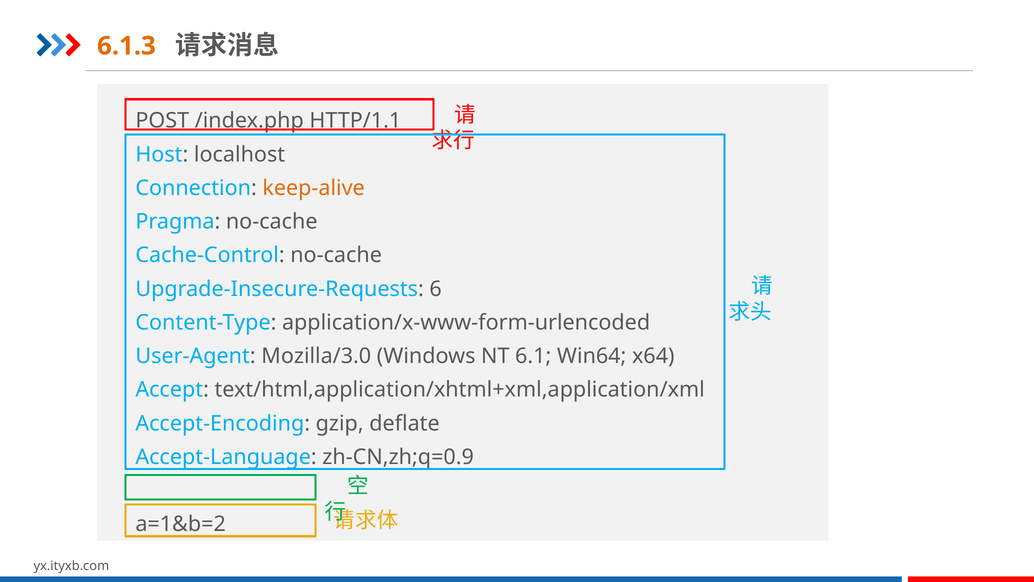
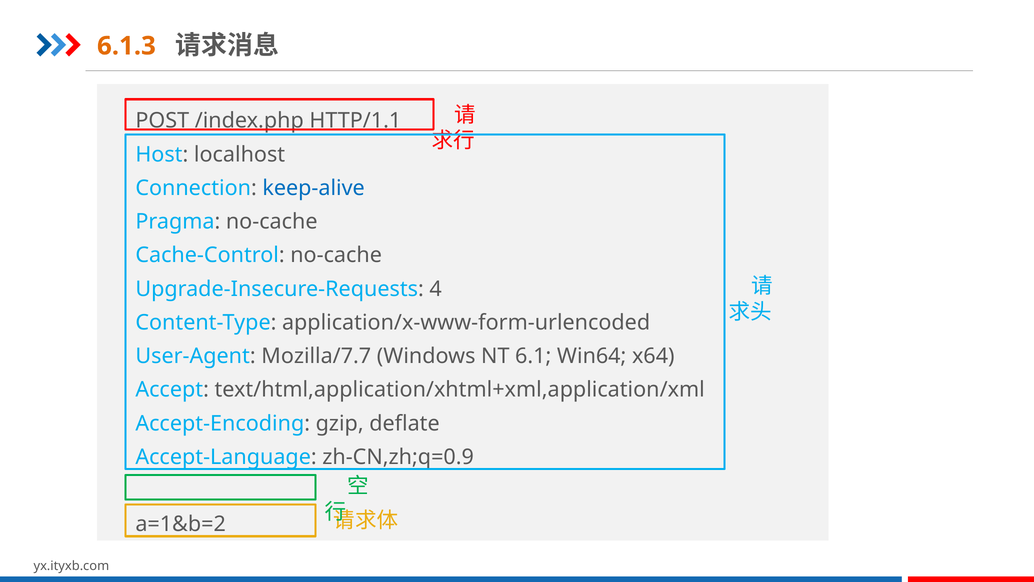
keep-alive colour: orange -> blue (314, 188)
6: 6 -> 4 (436, 289)
Mozilla/3.0: Mozilla/3.0 -> Mozilla/7.7 (316, 356)
